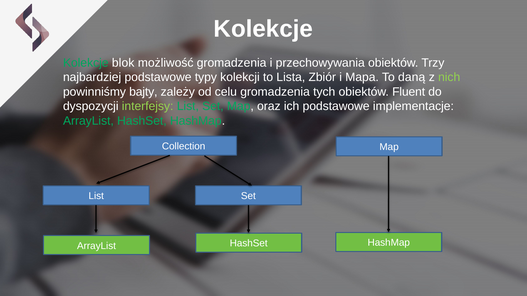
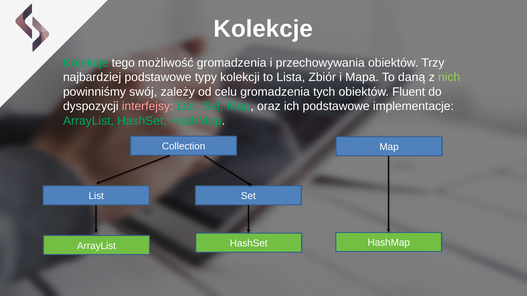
blok: blok -> tego (123, 63)
bajty: bajty -> swój (143, 92)
interfejsy colour: light green -> pink (148, 106)
